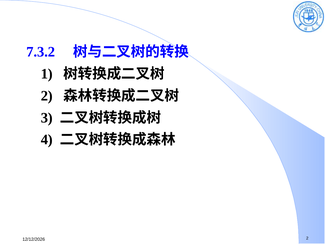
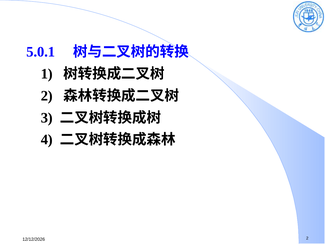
7.3.2: 7.3.2 -> 5.0.1 (41, 52)
